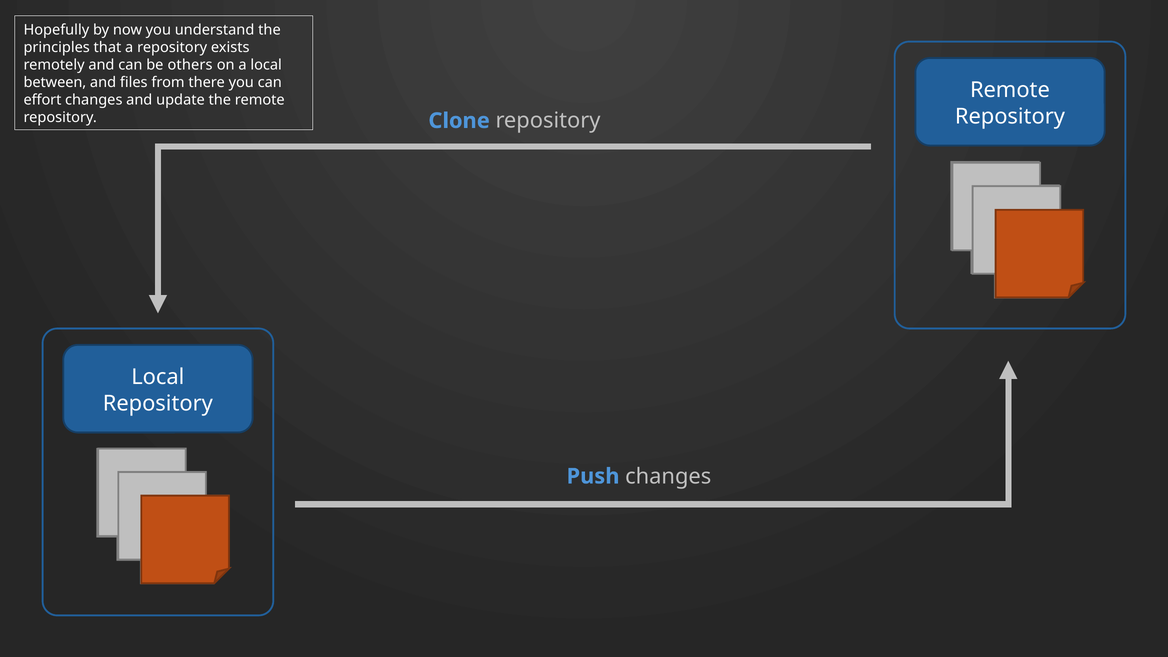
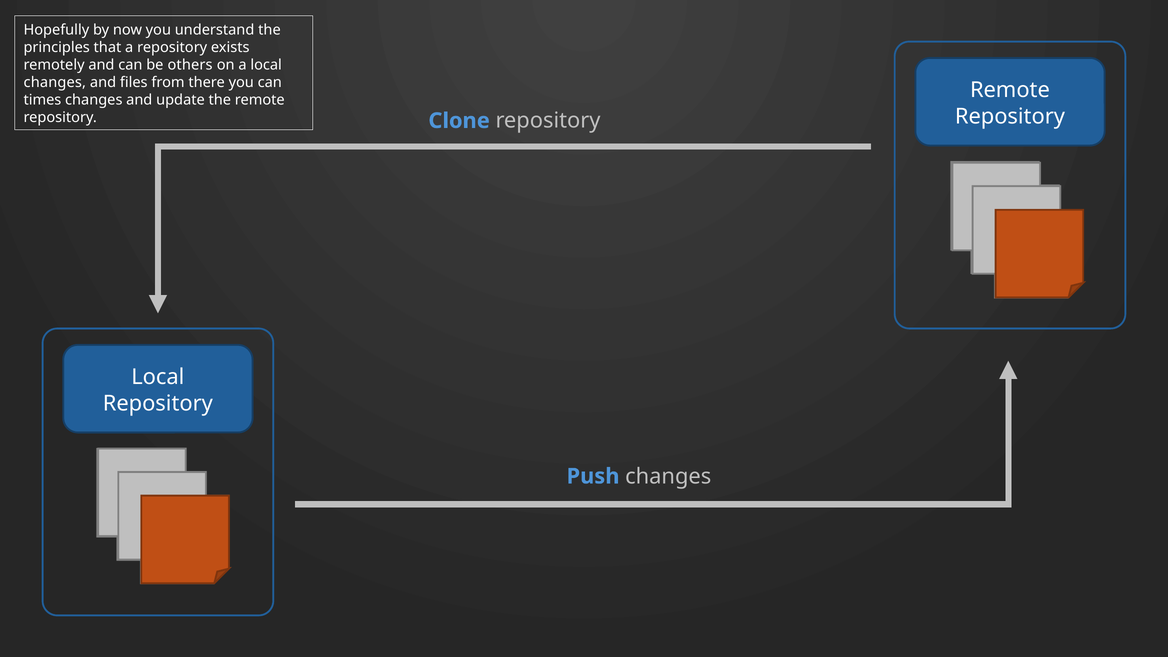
between: between -> changes (55, 83)
effort: effort -> times (42, 100)
